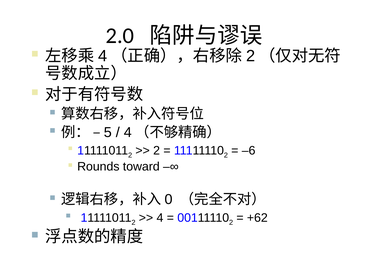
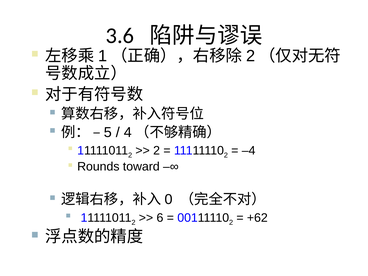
2.0: 2.0 -> 3.6 (120, 36)
4: 4 -> 1 (103, 56)
–6: –6 -> –4 (249, 151)
4: 4 -> 6 (160, 218)
